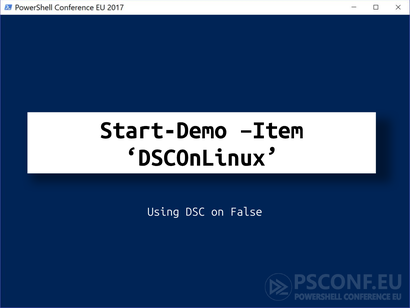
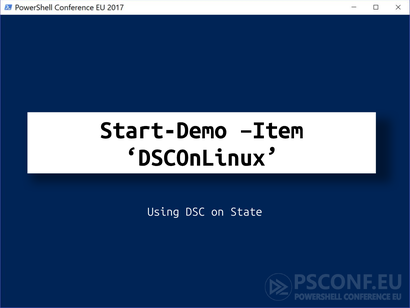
False: False -> State (246, 212)
